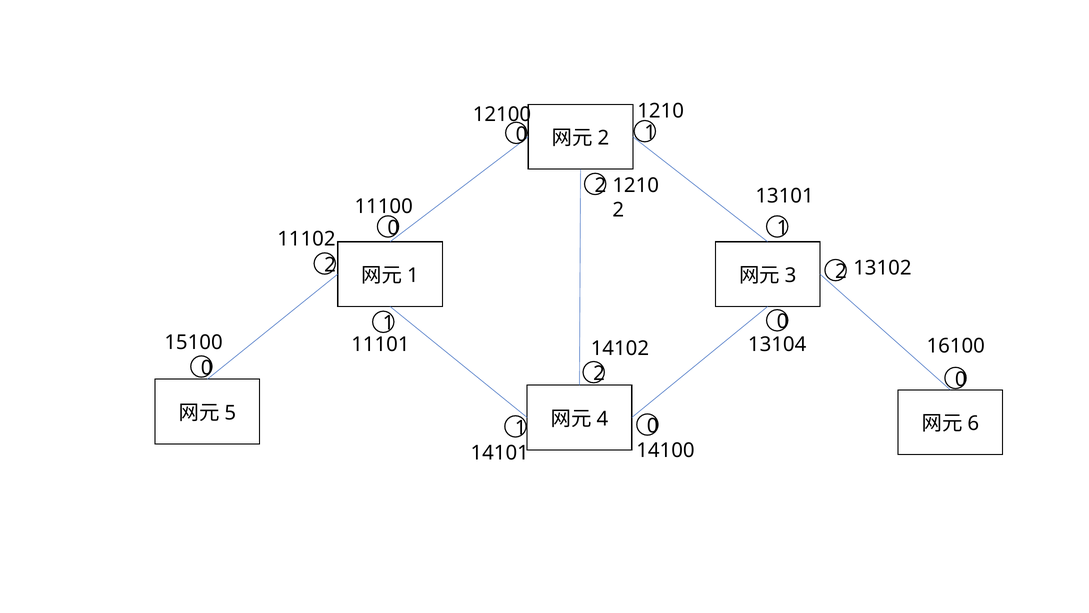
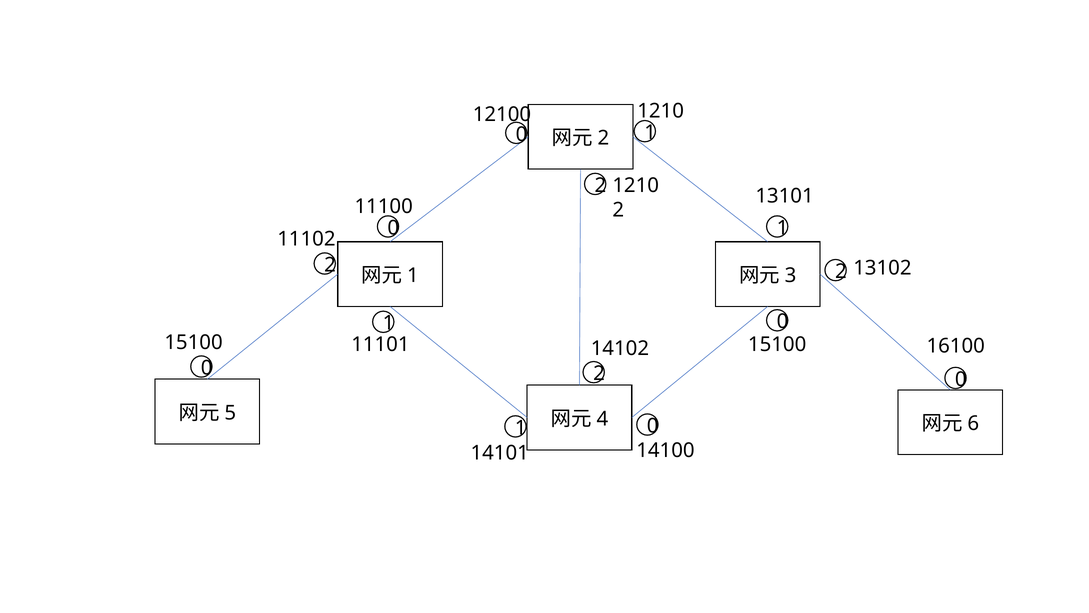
13104: 13104 -> 15100 (777, 344)
